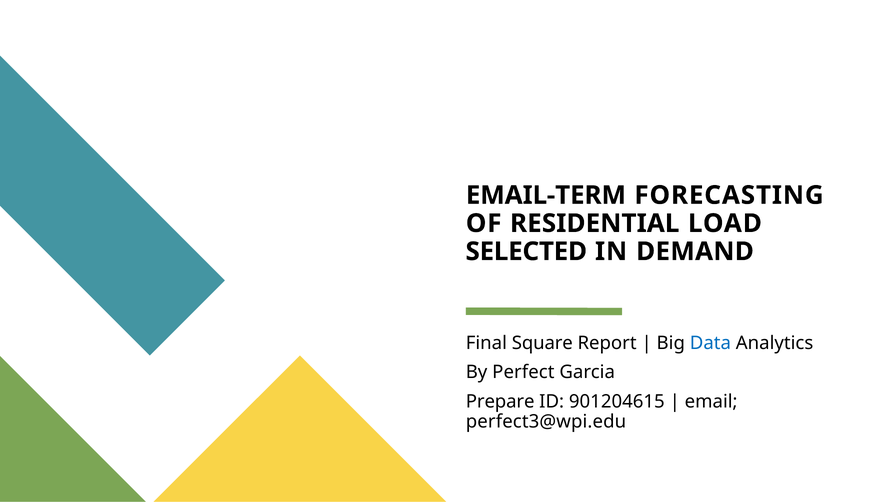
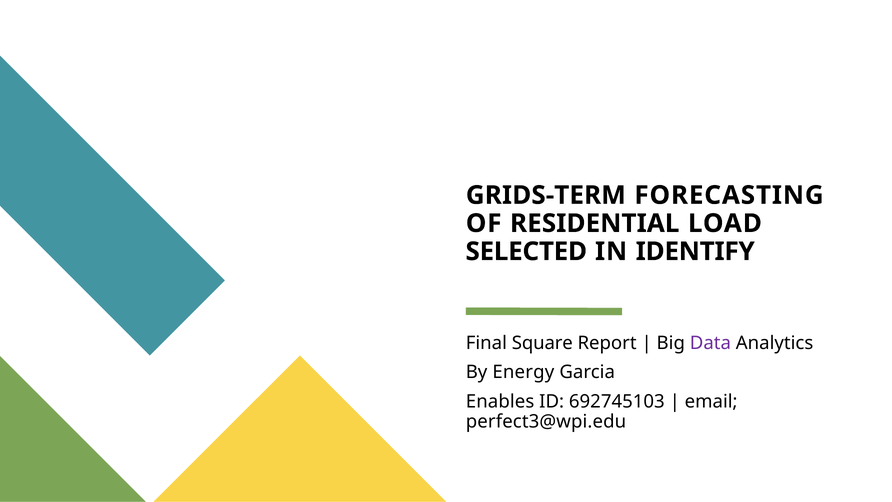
EMAIL-TERM: EMAIL-TERM -> GRIDS-TERM (546, 195)
DEMAND: DEMAND -> IDENTIFY (695, 251)
Data colour: blue -> purple (710, 343)
Perfect: Perfect -> Energy (523, 372)
Prepare: Prepare -> Enables (500, 402)
901204615: 901204615 -> 692745103 (617, 402)
